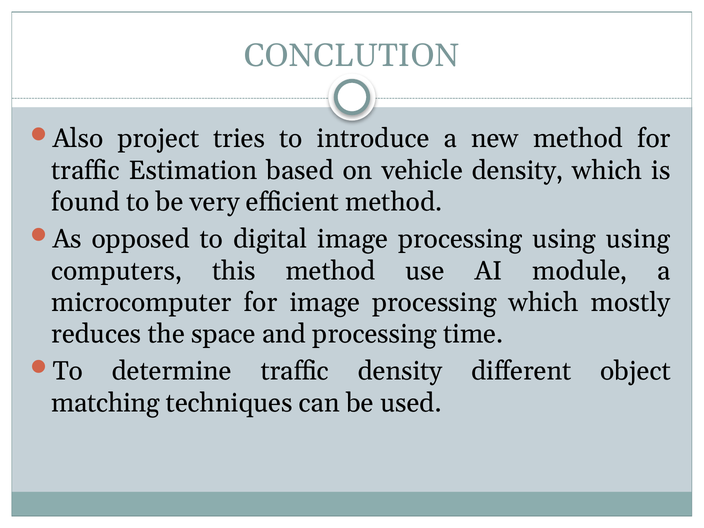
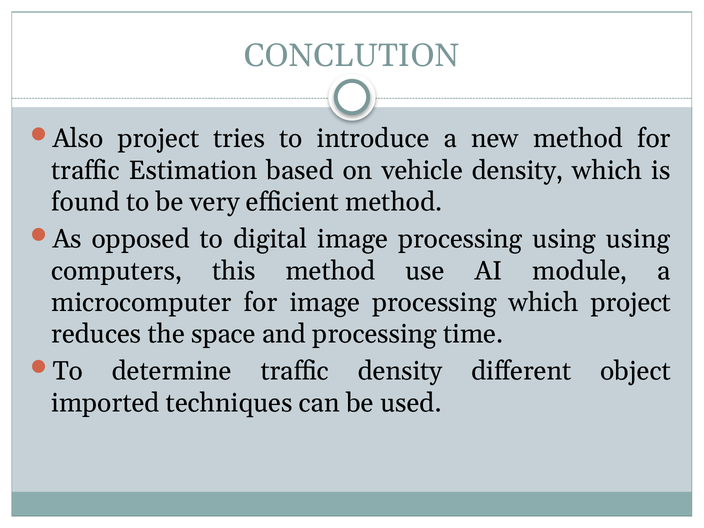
which mostly: mostly -> project (631, 303)
matching: matching -> imported (105, 403)
